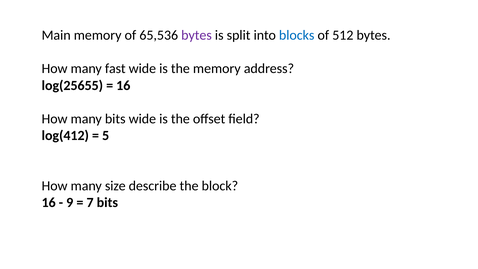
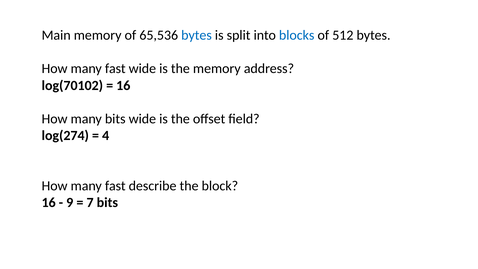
bytes colour: purple -> blue (197, 35)
log(25655: log(25655 -> log(70102 (72, 85)
log(412: log(412 -> log(274 (65, 136)
5: 5 -> 4 (106, 136)
size: size -> fast (115, 186)
